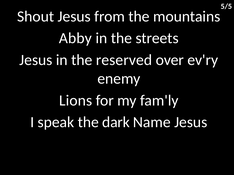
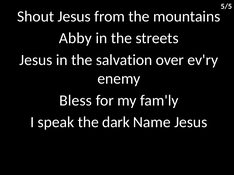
reserved: reserved -> salvation (124, 60)
Lions: Lions -> Bless (76, 101)
